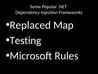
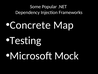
Replaced: Replaced -> Concrete (30, 25)
Rules: Rules -> Mock (67, 55)
